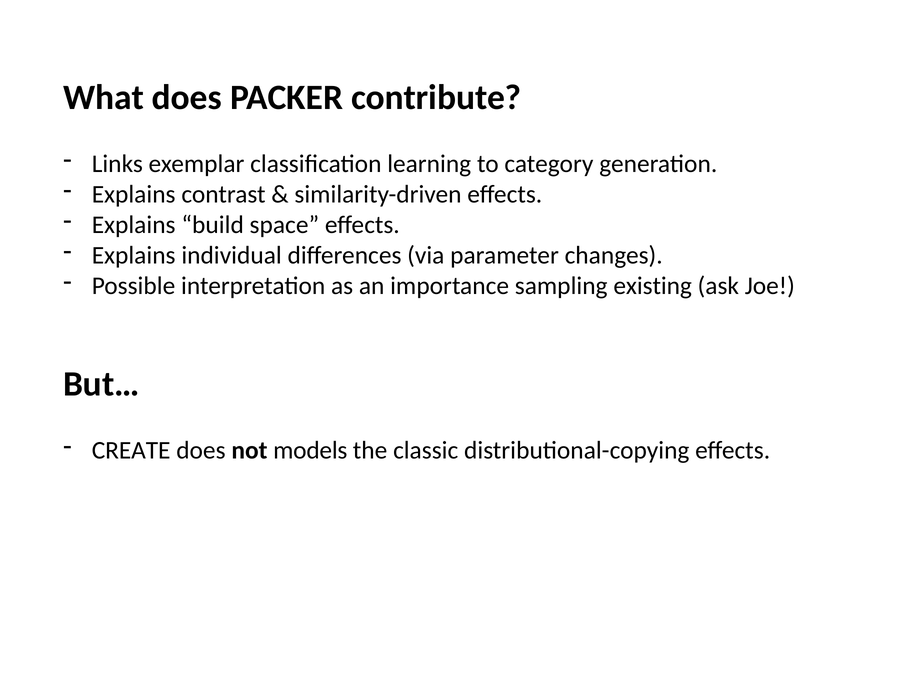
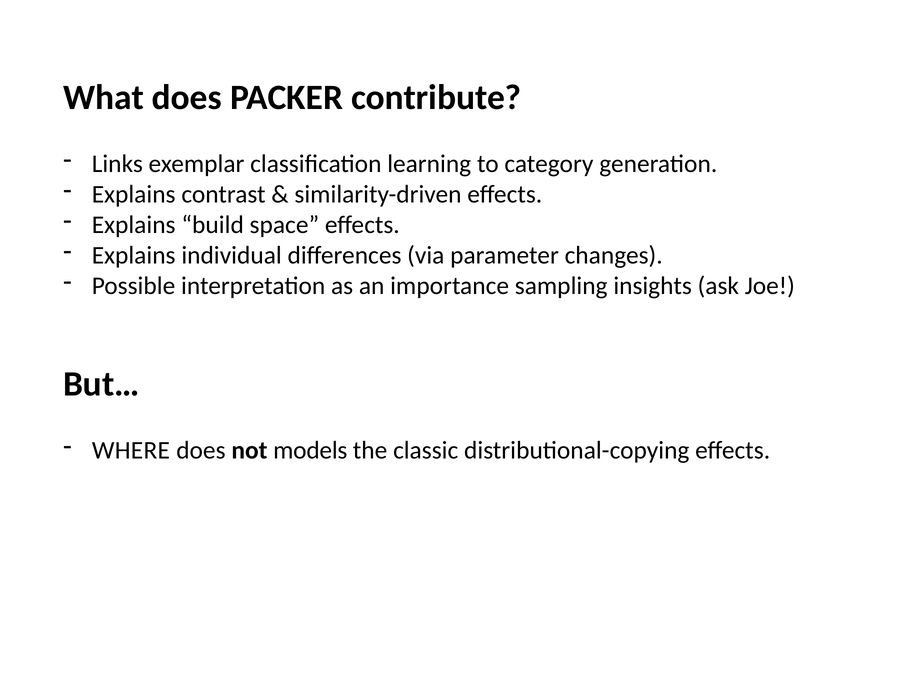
existing: existing -> insights (653, 286)
CREATE: CREATE -> WHERE (131, 450)
